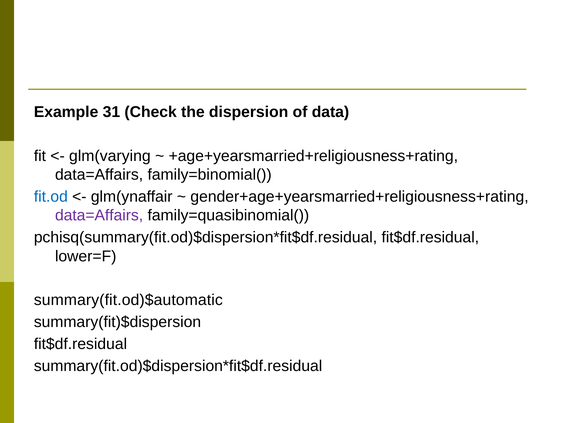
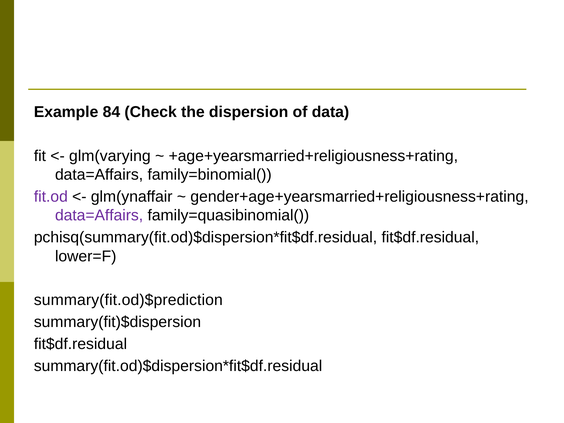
31: 31 -> 84 (111, 112)
fit.od colour: blue -> purple (51, 197)
summary(fit.od)$automatic: summary(fit.od)$automatic -> summary(fit.od)$prediction (128, 300)
